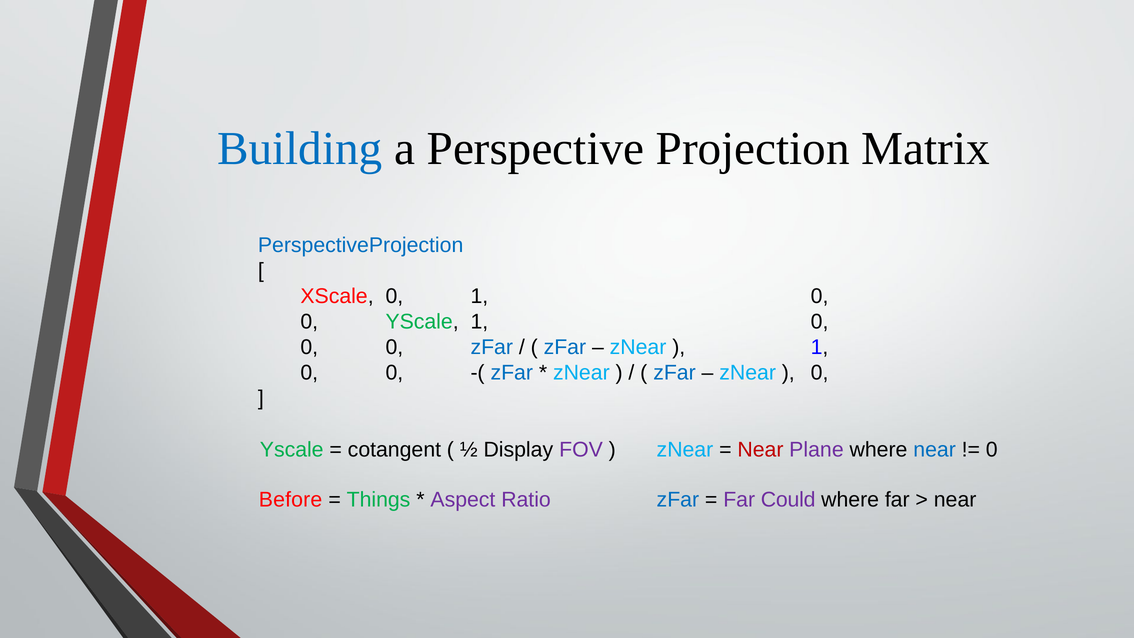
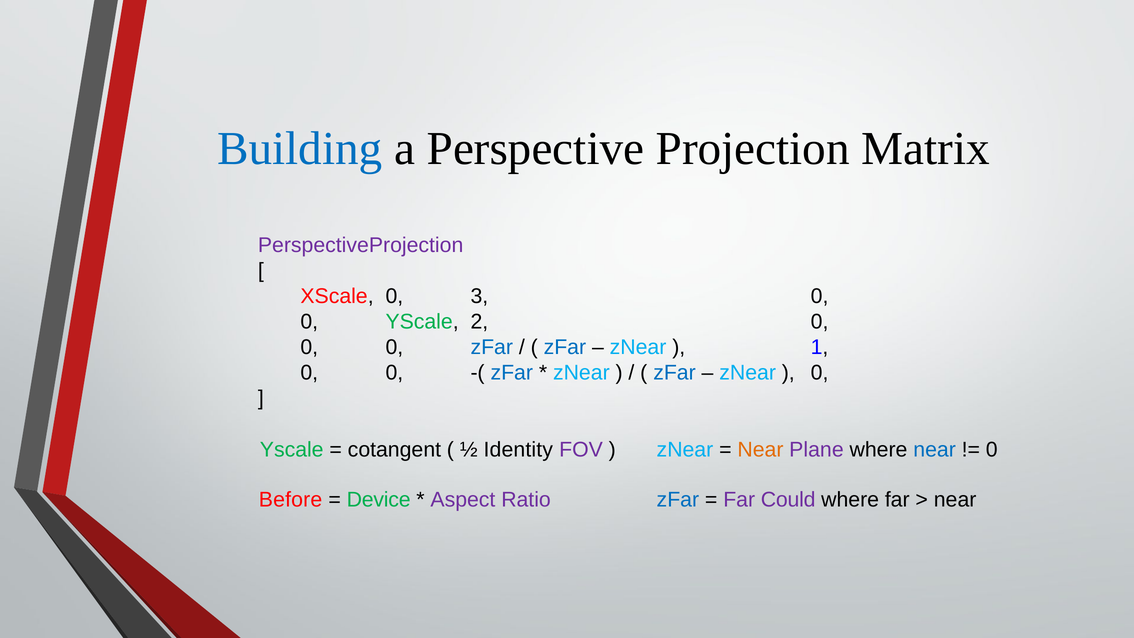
PerspectiveProjection colour: blue -> purple (361, 245)
0 1: 1 -> 3 (479, 296)
YScale 1: 1 -> 2 (479, 322)
Display: Display -> Identity (518, 450)
Near colour: red -> orange (760, 450)
Things: Things -> Device (379, 500)
